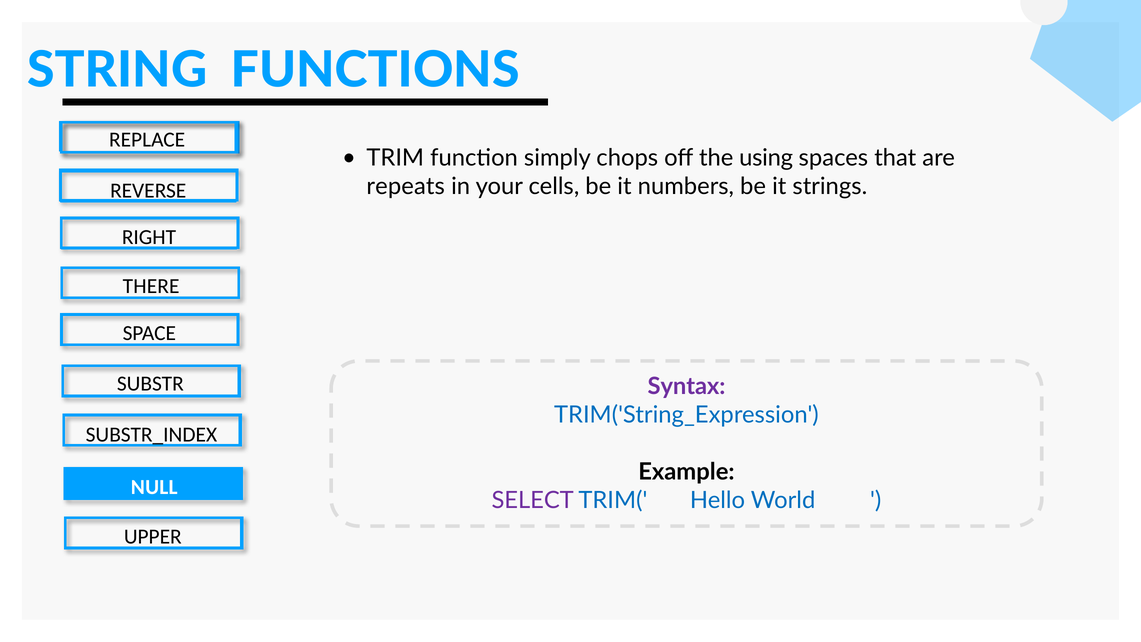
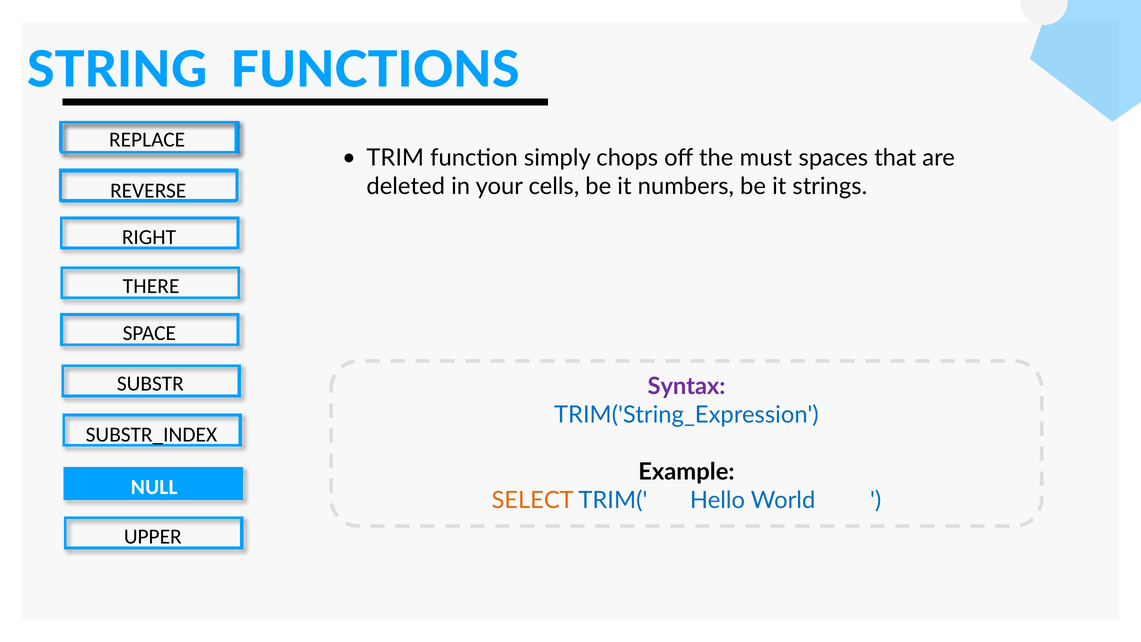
using: using -> must (766, 158)
repeats: repeats -> deleted (406, 186)
SELECT colour: purple -> orange (533, 500)
